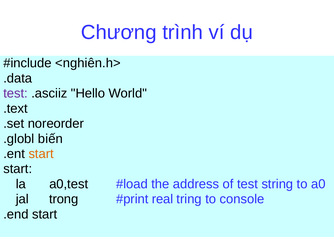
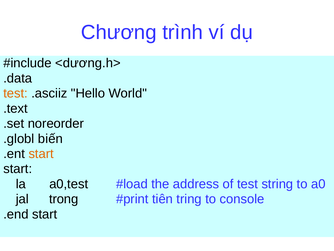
<nghiên.h>: <nghiên.h> -> <dương.h> (88, 63)
test colour: purple -> orange (16, 93)
real: real -> tiên (162, 199)
